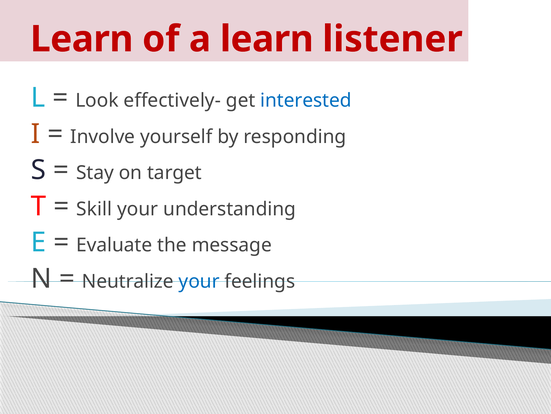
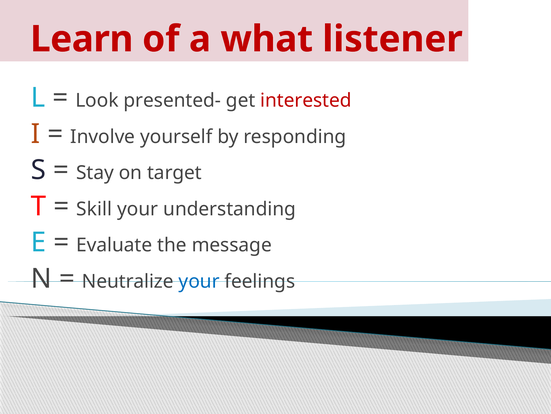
a learn: learn -> what (267, 39)
effectively-: effectively- -> presented- (172, 100)
interested colour: blue -> red (306, 100)
